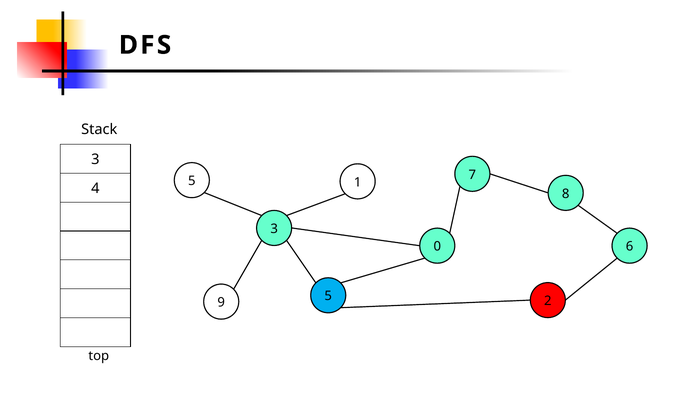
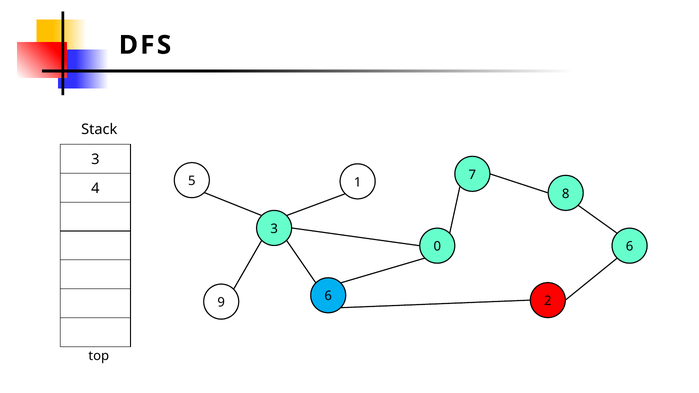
9 5: 5 -> 6 (328, 296)
